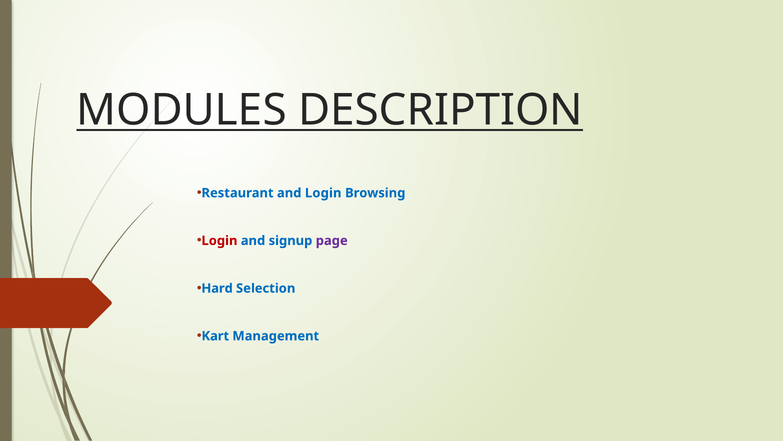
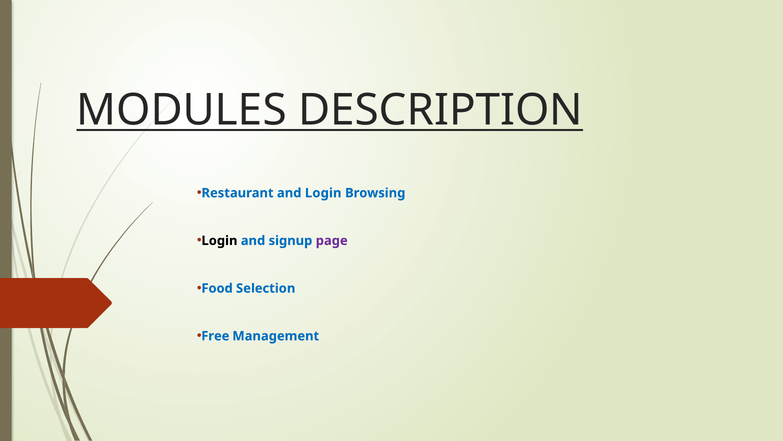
Login colour: red -> black (219, 240)
Hard: Hard -> Food (217, 288)
Kart: Kart -> Free (215, 336)
